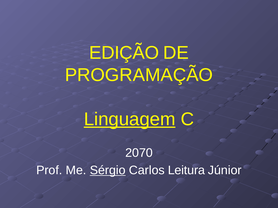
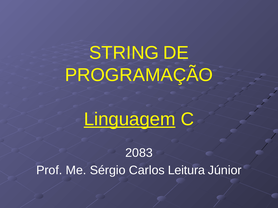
EDIÇÃO: EDIÇÃO -> STRING (124, 53)
2070: 2070 -> 2083 (139, 153)
Sérgio underline: present -> none (108, 171)
